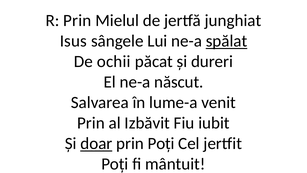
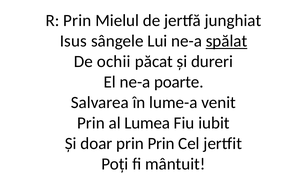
născut: născut -> poarte (179, 82)
Izbăvit: Izbăvit -> Lumea (147, 123)
doar underline: present -> none (96, 143)
prin Poți: Poți -> Prin (161, 143)
